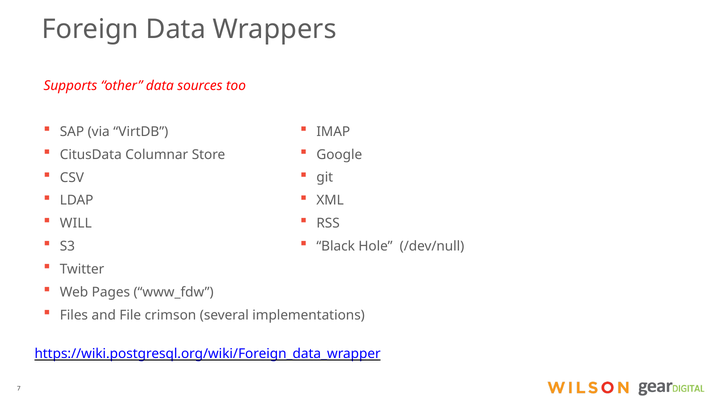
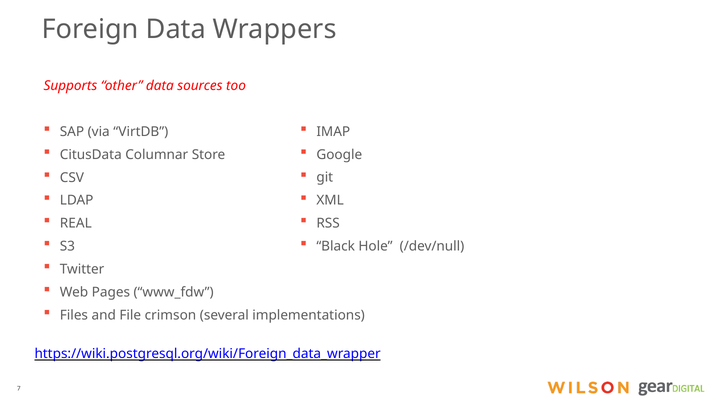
WILL: WILL -> REAL (76, 224)
